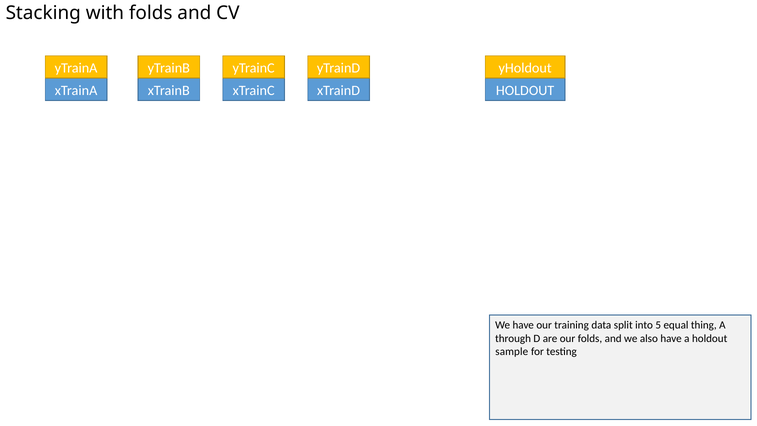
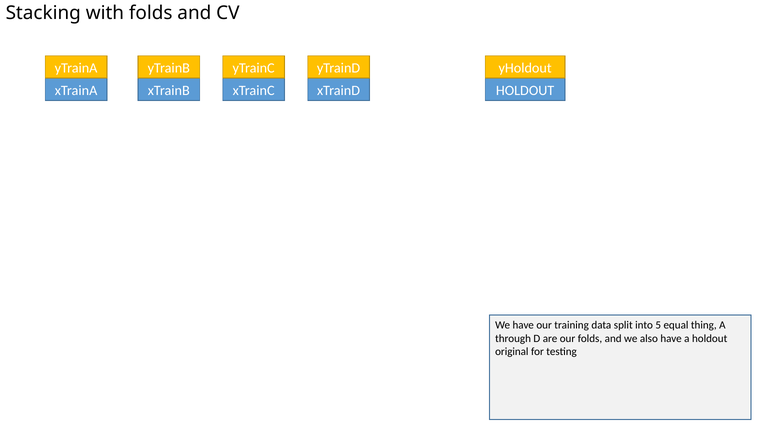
sample: sample -> original (512, 351)
